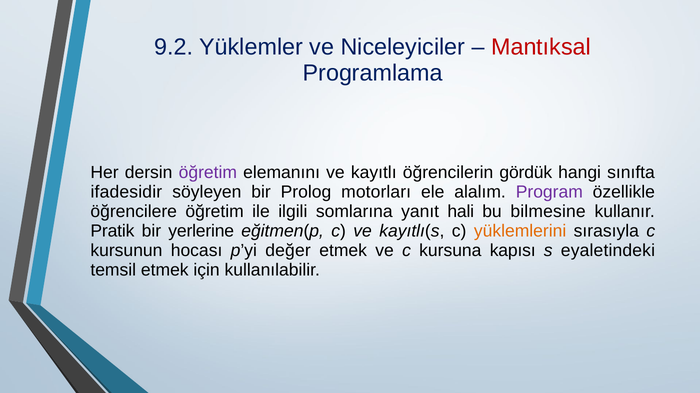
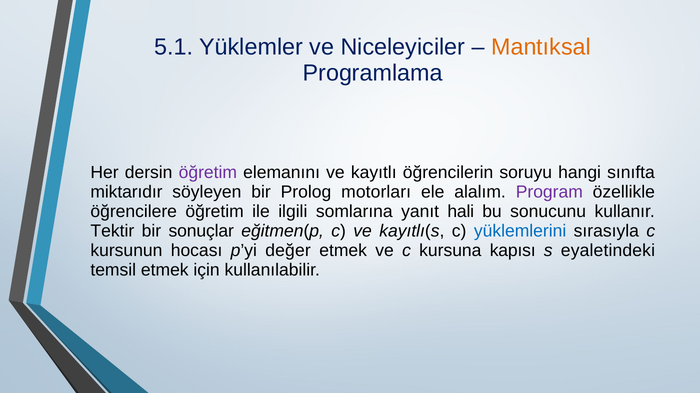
9.2: 9.2 -> 5.1 (174, 47)
Mantıksal colour: red -> orange (541, 47)
gördük: gördük -> soruyu (526, 173)
ifadesidir: ifadesidir -> miktarıdır (126, 192)
bilmesine: bilmesine -> sonucunu (548, 212)
Pratik: Pratik -> Tektir (112, 231)
yerlerine: yerlerine -> sonuçlar (201, 231)
yüklemlerini colour: orange -> blue (520, 231)
